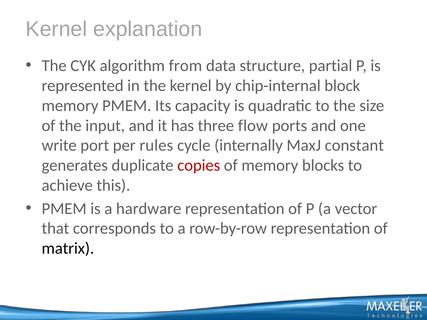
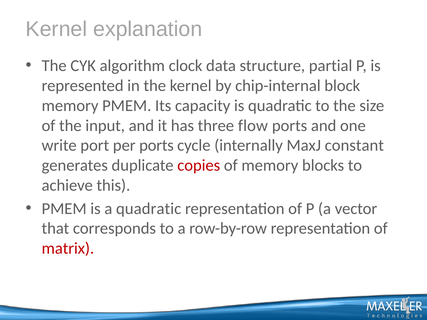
from: from -> clock (186, 66)
per rules: rules -> ports (156, 146)
a hardware: hardware -> quadratic (149, 209)
matrix colour: black -> red (68, 249)
